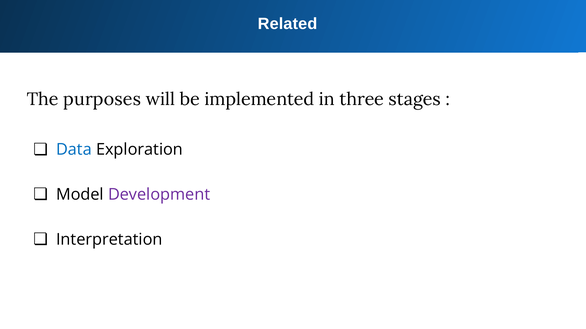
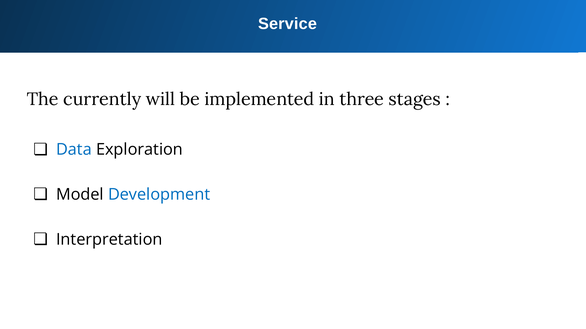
Related: Related -> Service (287, 24)
purposes: purposes -> currently (102, 100)
Development colour: purple -> blue (159, 195)
